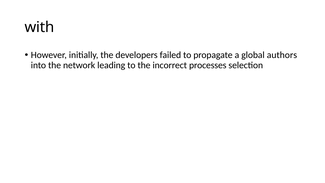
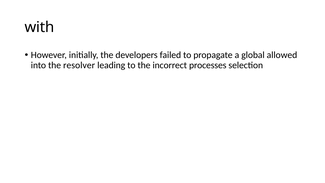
authors: authors -> allowed (282, 55)
network: network -> resolver (79, 65)
